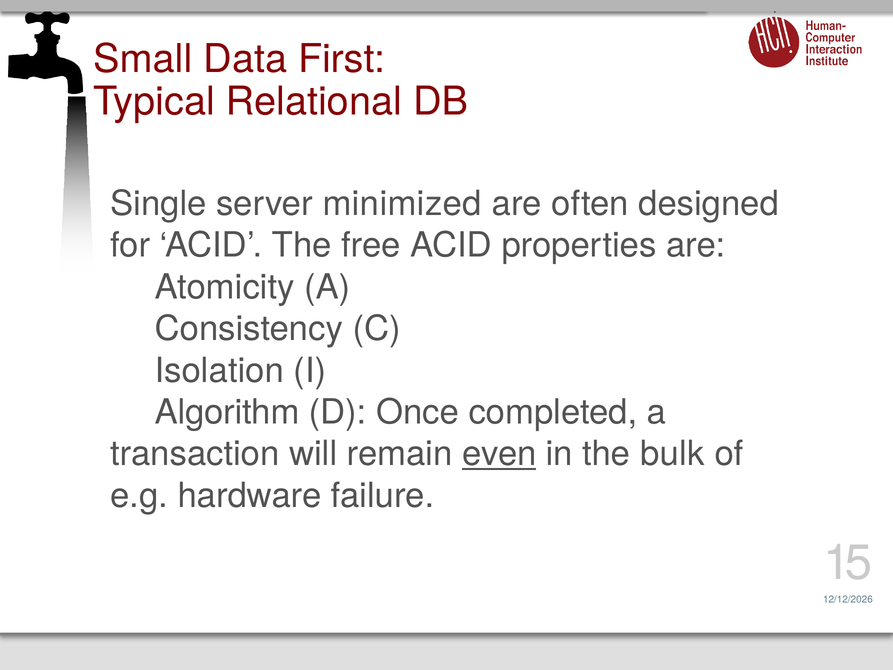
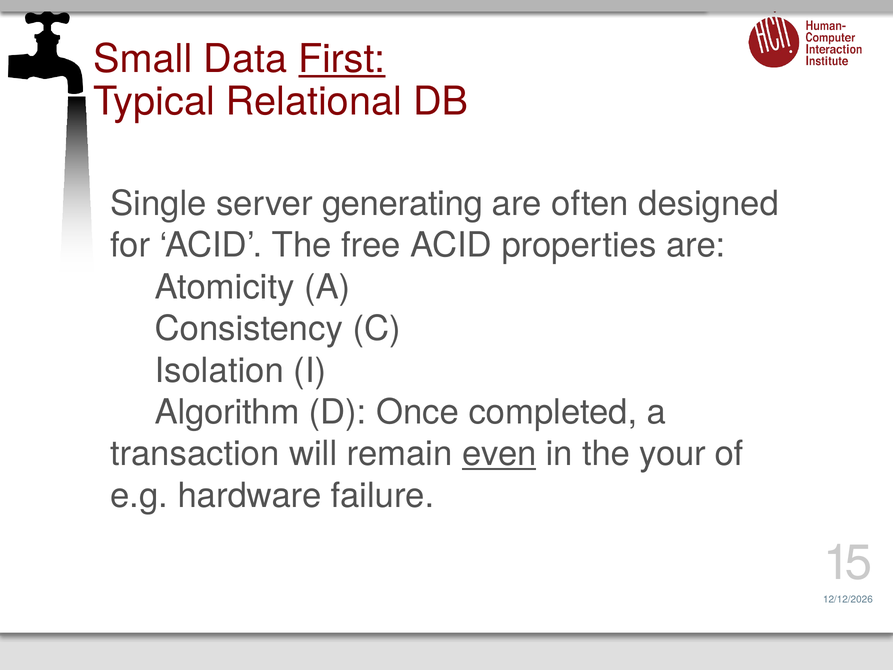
First underline: none -> present (342, 59)
minimized: minimized -> generating (403, 204)
bulk: bulk -> your (673, 454)
